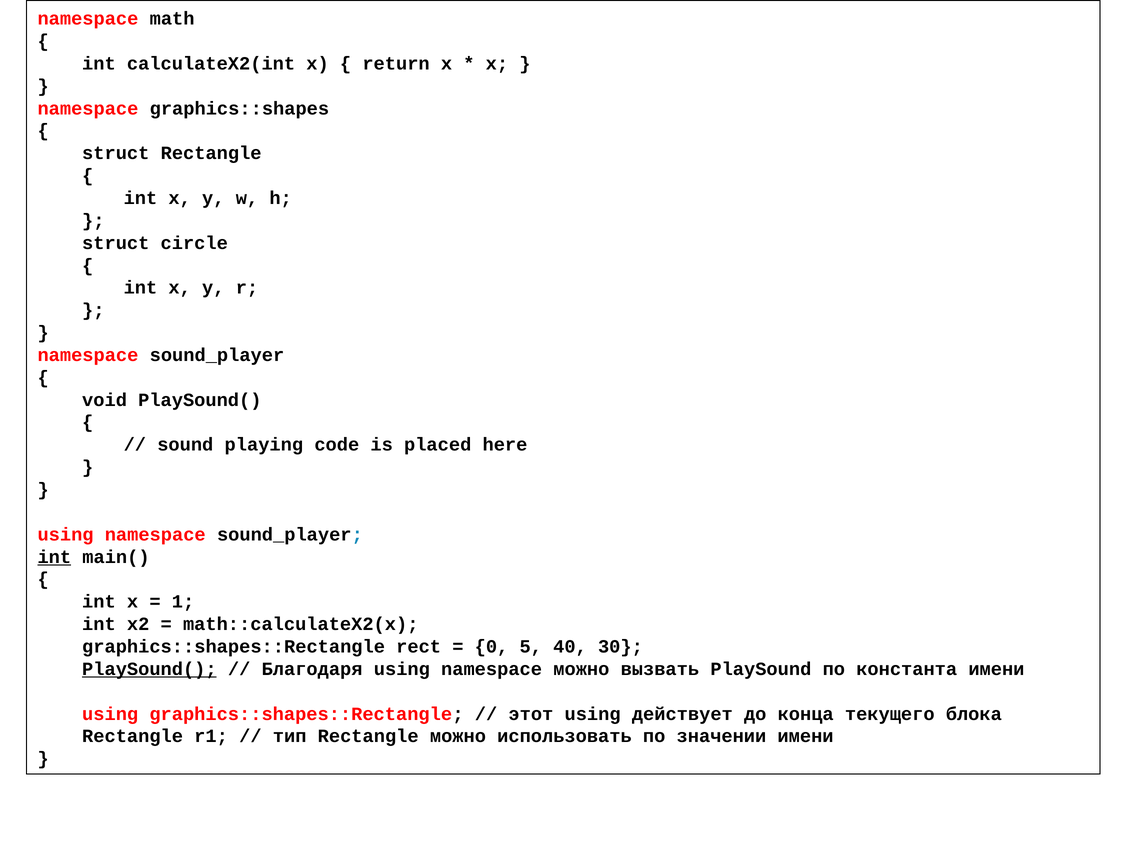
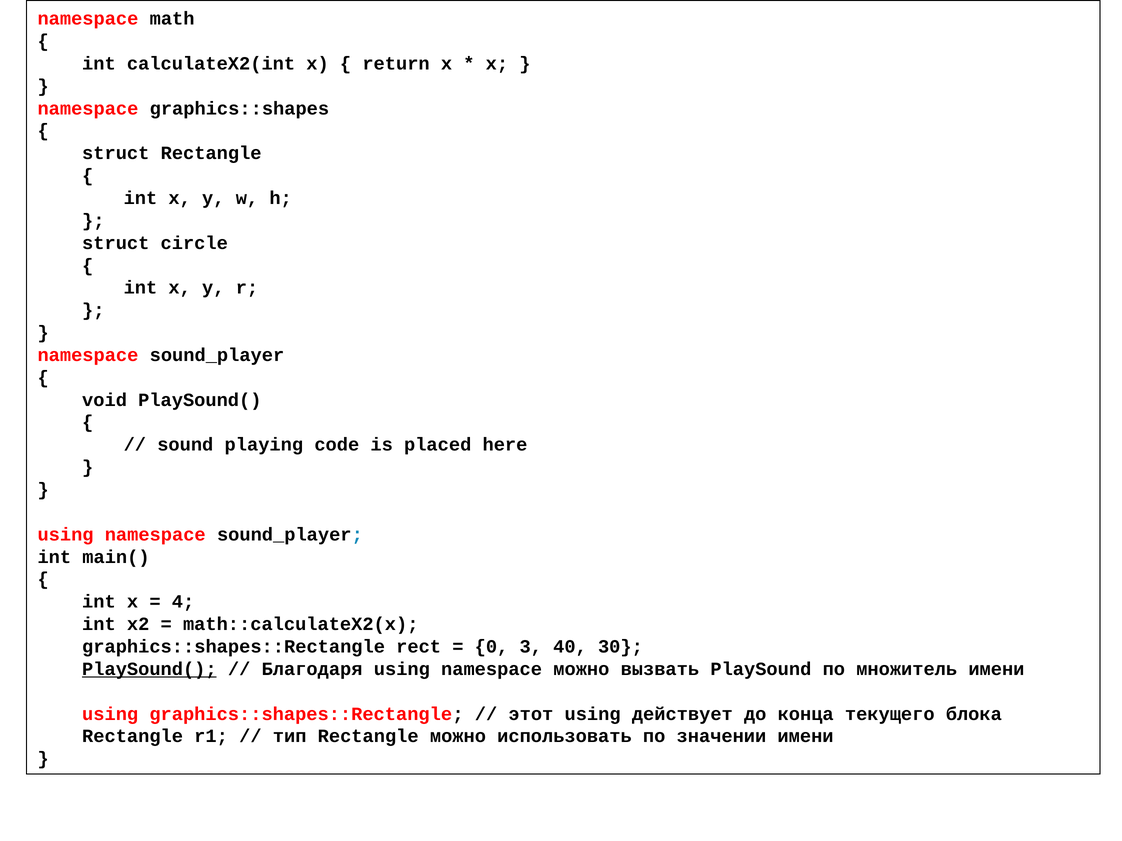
int underline: present -> none (54, 557)
1: 1 -> 4 (183, 602)
5: 5 -> 3 (531, 647)
константа: константа -> множитель (907, 669)
